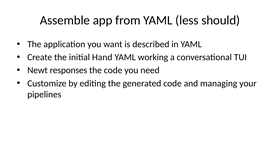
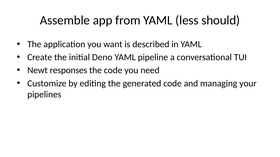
Hand: Hand -> Deno (102, 57)
working: working -> pipeline (153, 57)
